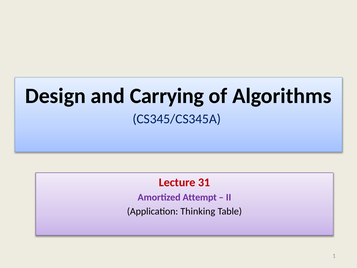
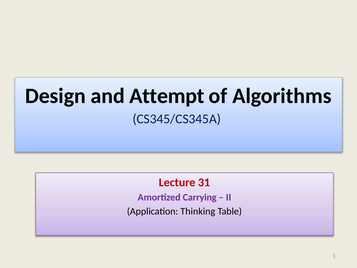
Carrying: Carrying -> Attempt (167, 96)
Attempt: Attempt -> Carrying (200, 197)
